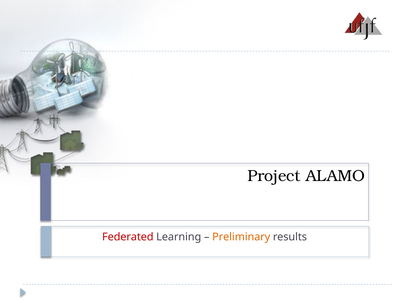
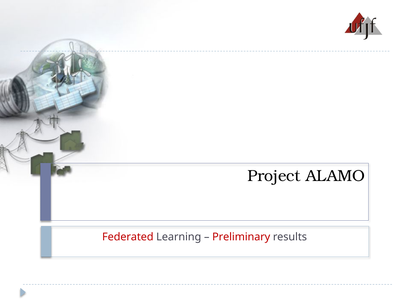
Preliminary colour: orange -> red (241, 237)
